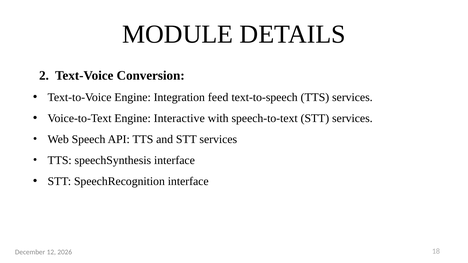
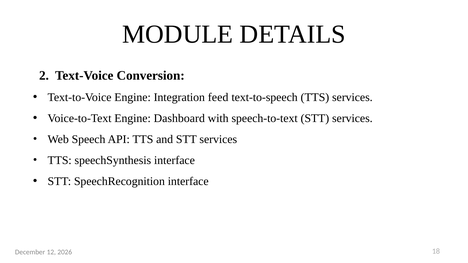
Interactive: Interactive -> Dashboard (179, 118)
